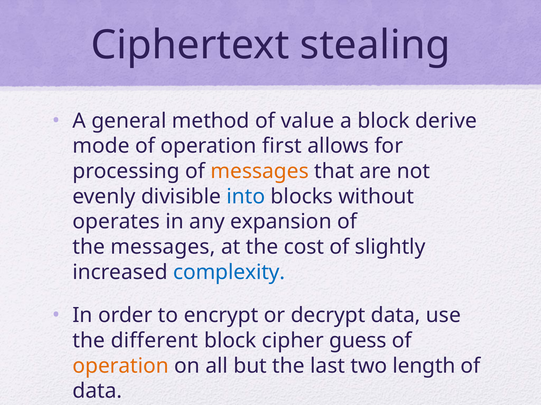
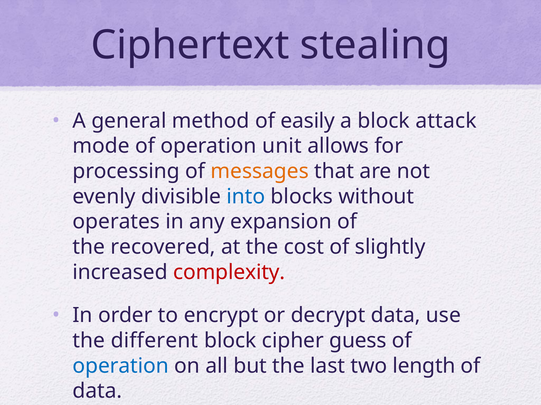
value: value -> easily (308, 121)
derive: derive -> attack (446, 121)
first: first -> unit (282, 146)
the messages: messages -> recovered (163, 247)
complexity colour: blue -> red (229, 273)
operation colour: orange -> blue (121, 366)
